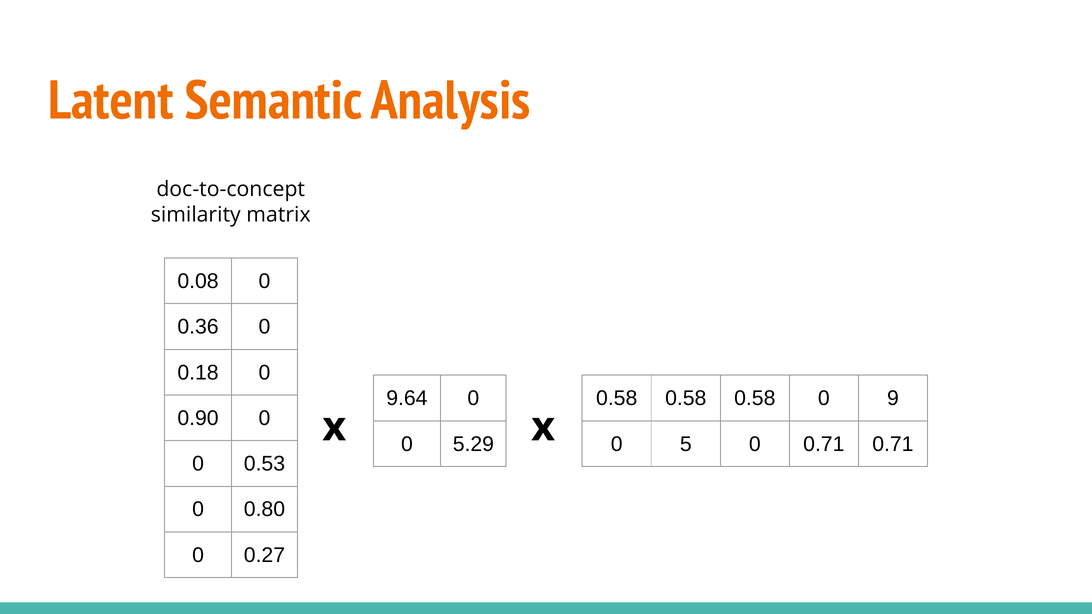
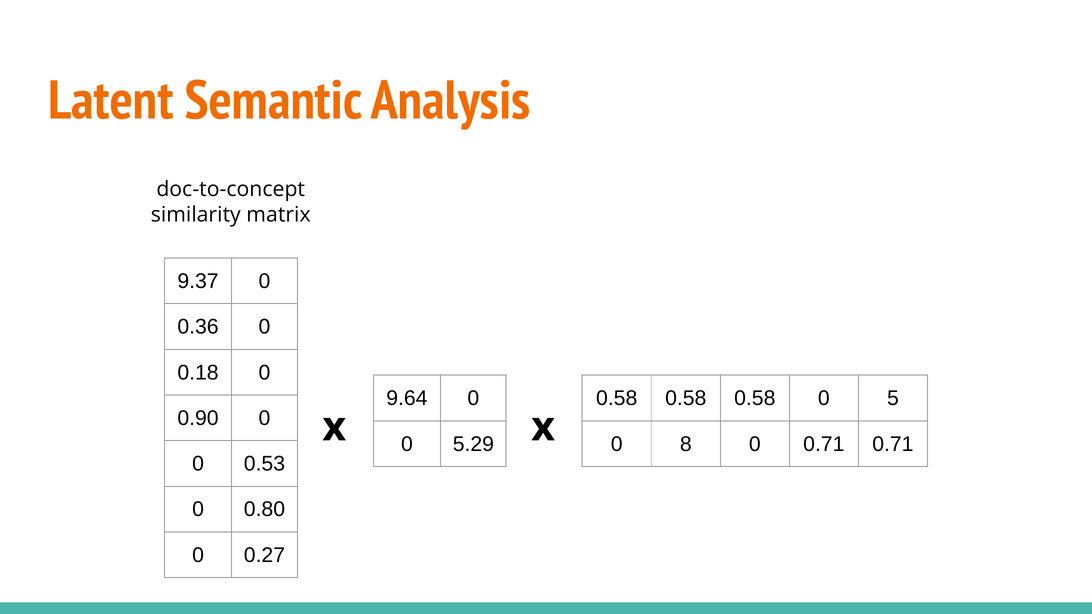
0.08: 0.08 -> 9.37 (198, 281)
9: 9 -> 5 (893, 399)
5: 5 -> 8 (686, 444)
